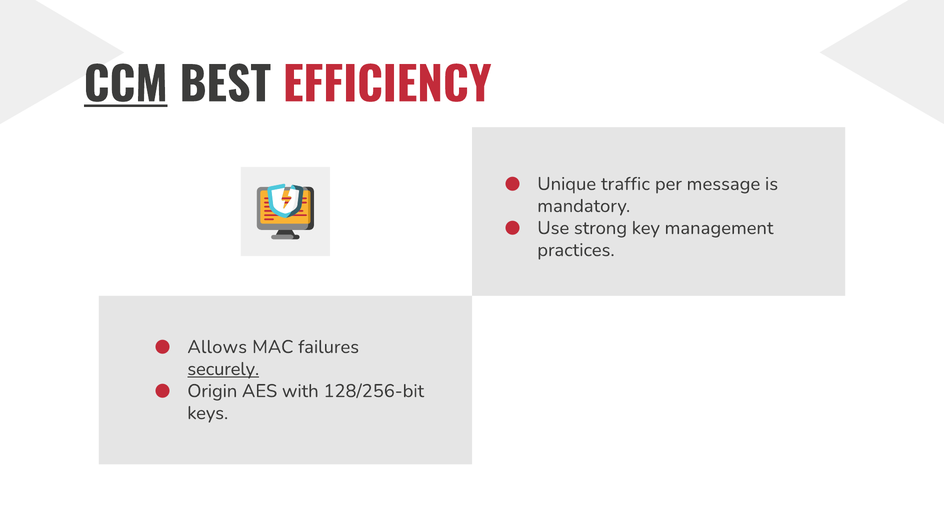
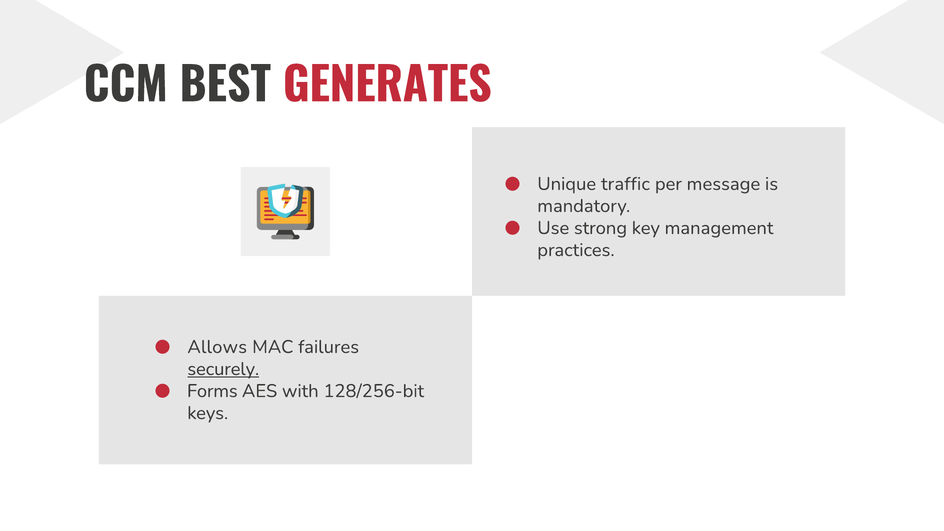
CCM underline: present -> none (126, 86)
EFFICIENCY: EFFICIENCY -> GENERATES (387, 86)
Origin: Origin -> Forms (212, 391)
